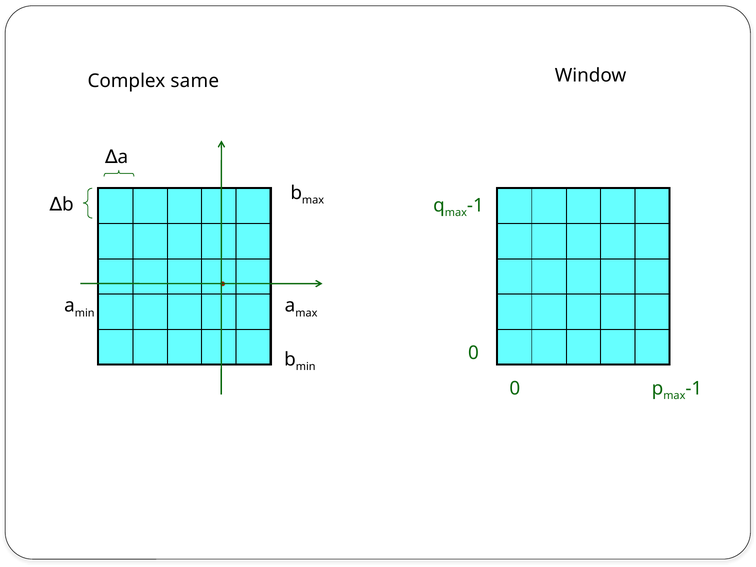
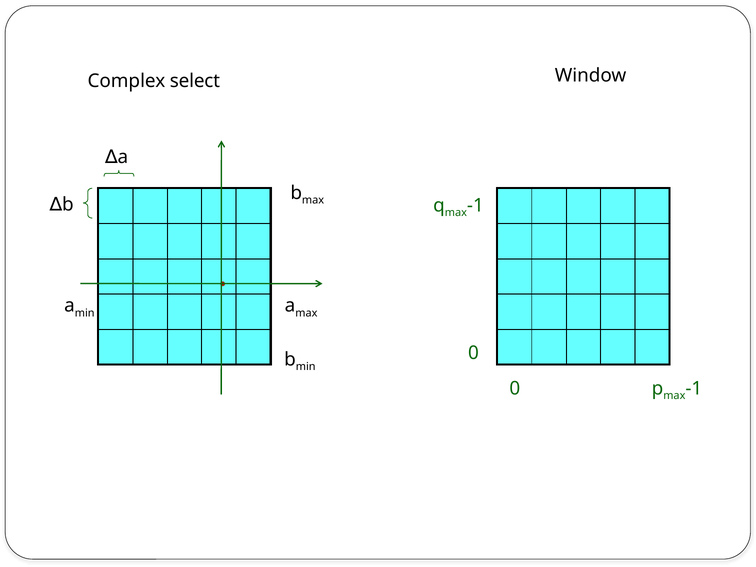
same: same -> select (195, 81)
